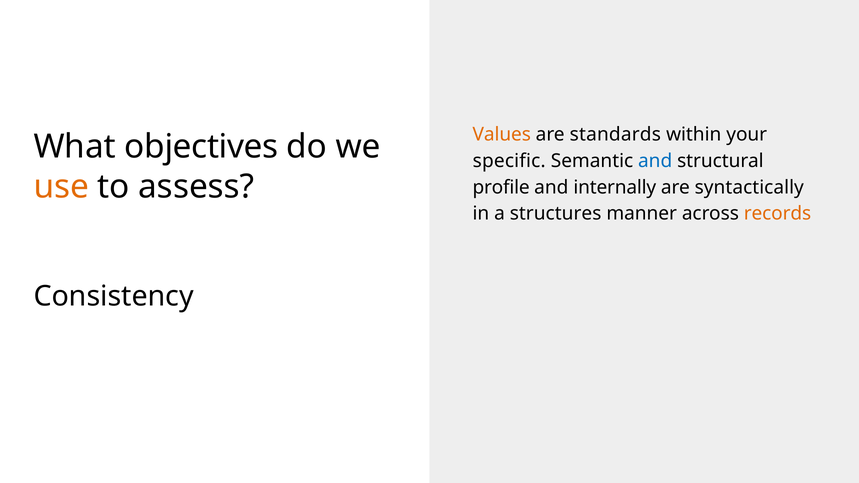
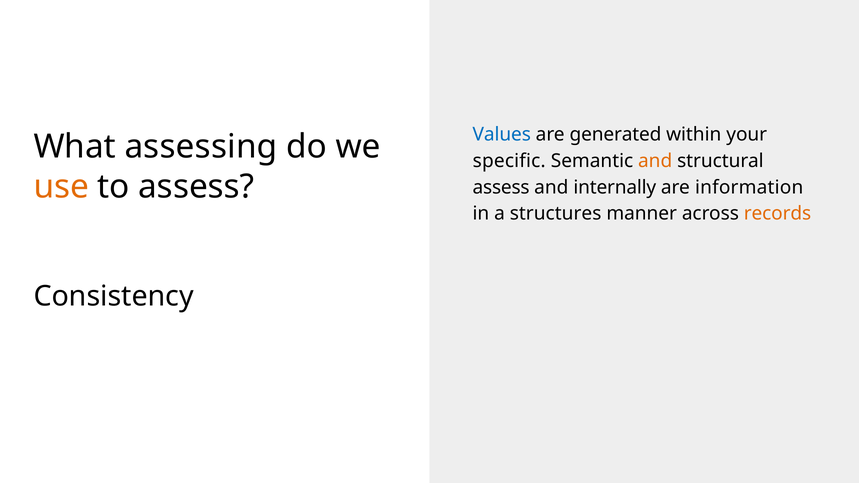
Values colour: orange -> blue (502, 135)
standards: standards -> generated (615, 135)
objectives: objectives -> assessing (201, 147)
and colour: blue -> orange (655, 161)
profile: profile -> assess (501, 187)
syntactically: syntactically -> information (749, 187)
